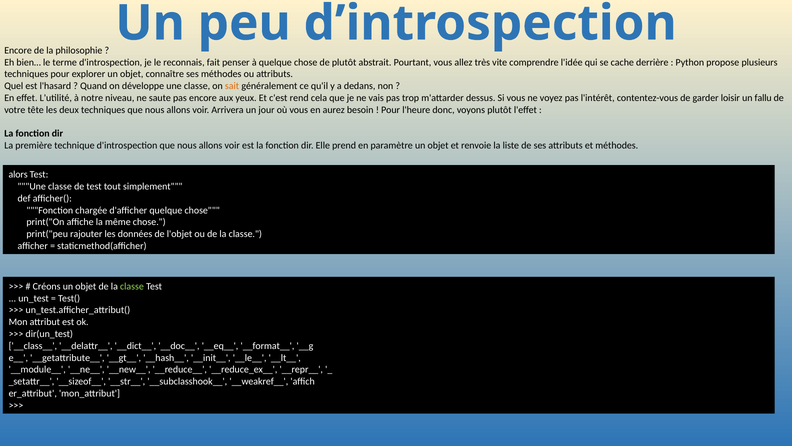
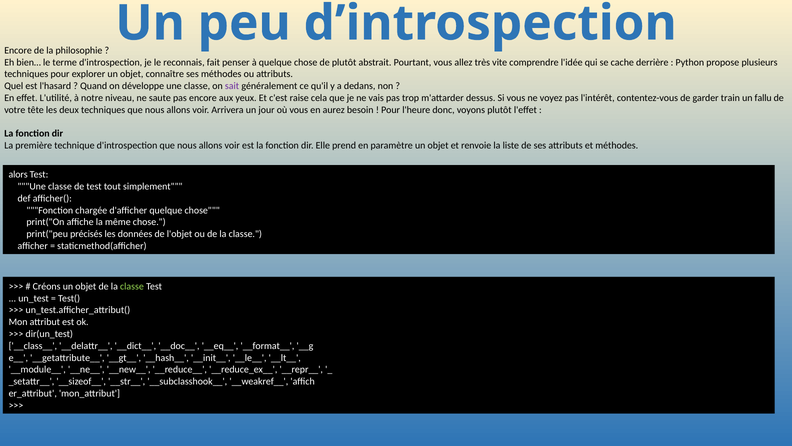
sait colour: orange -> purple (232, 86)
rend: rend -> raise (299, 98)
loisir: loisir -> train (730, 98)
rajouter: rajouter -> précisés (86, 234)
